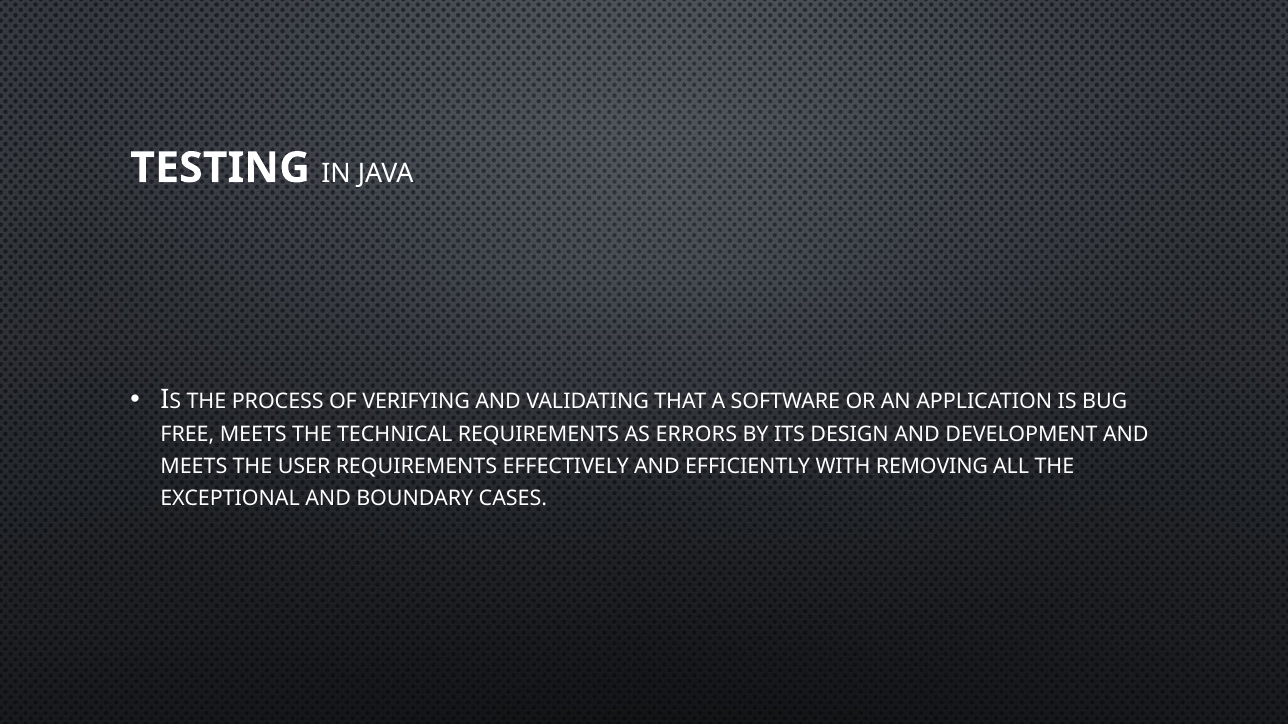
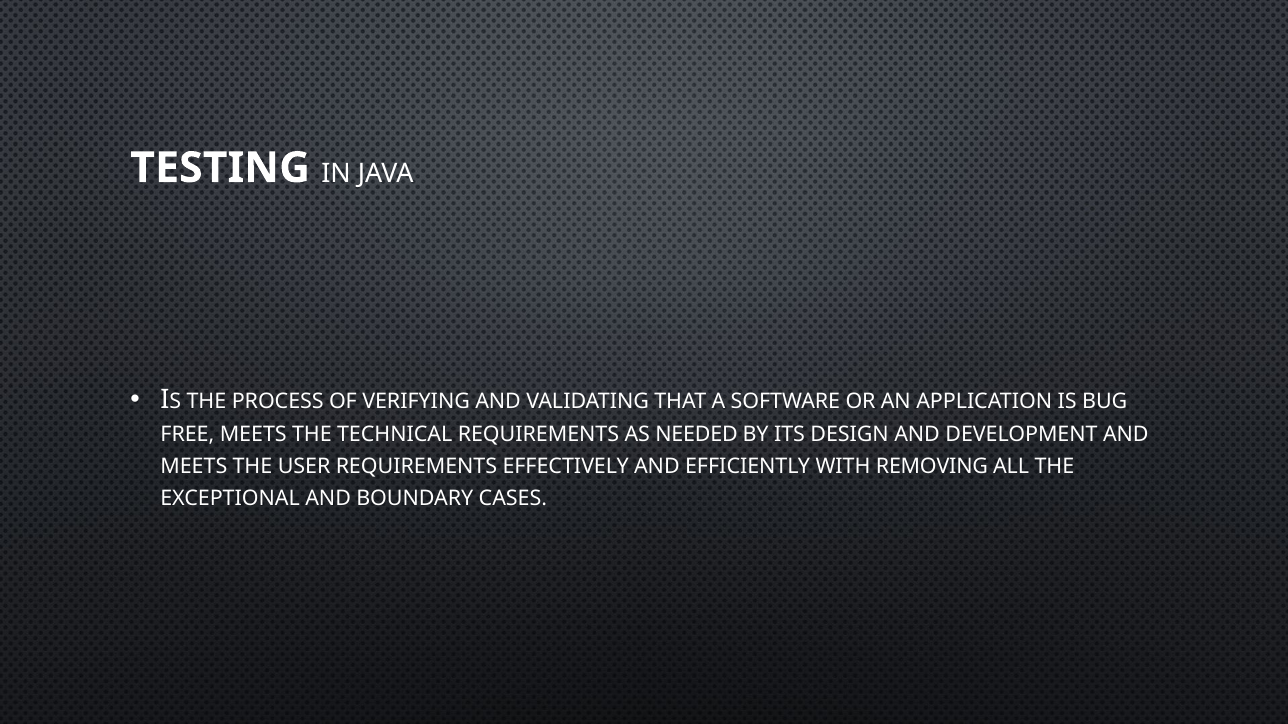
ERRORS: ERRORS -> NEEDED (696, 434)
